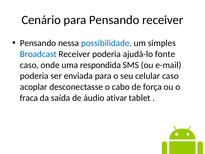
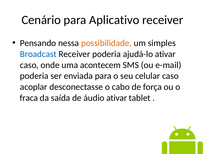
para Pensando: Pensando -> Aplicativo (114, 20)
possibilidade colour: blue -> orange (106, 43)
ajudá-lo fonte: fonte -> ativar (165, 54)
respondida: respondida -> acontecem (100, 65)
